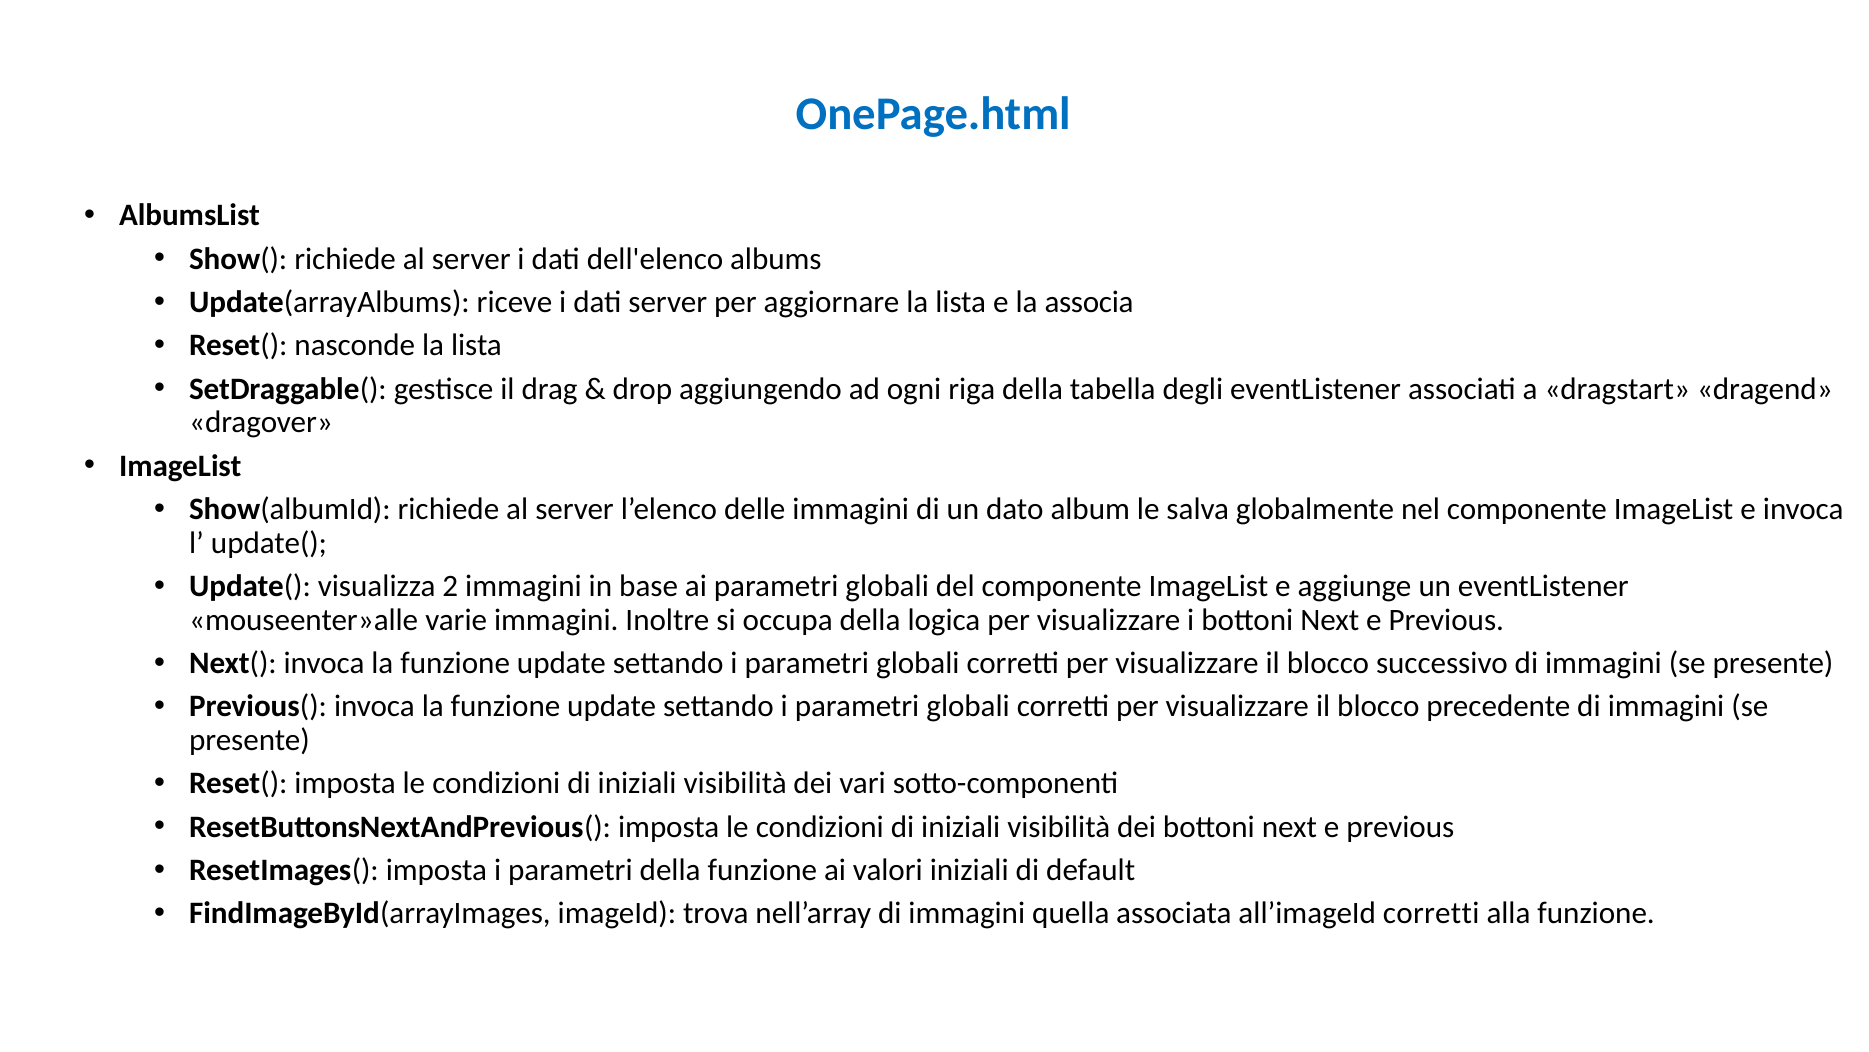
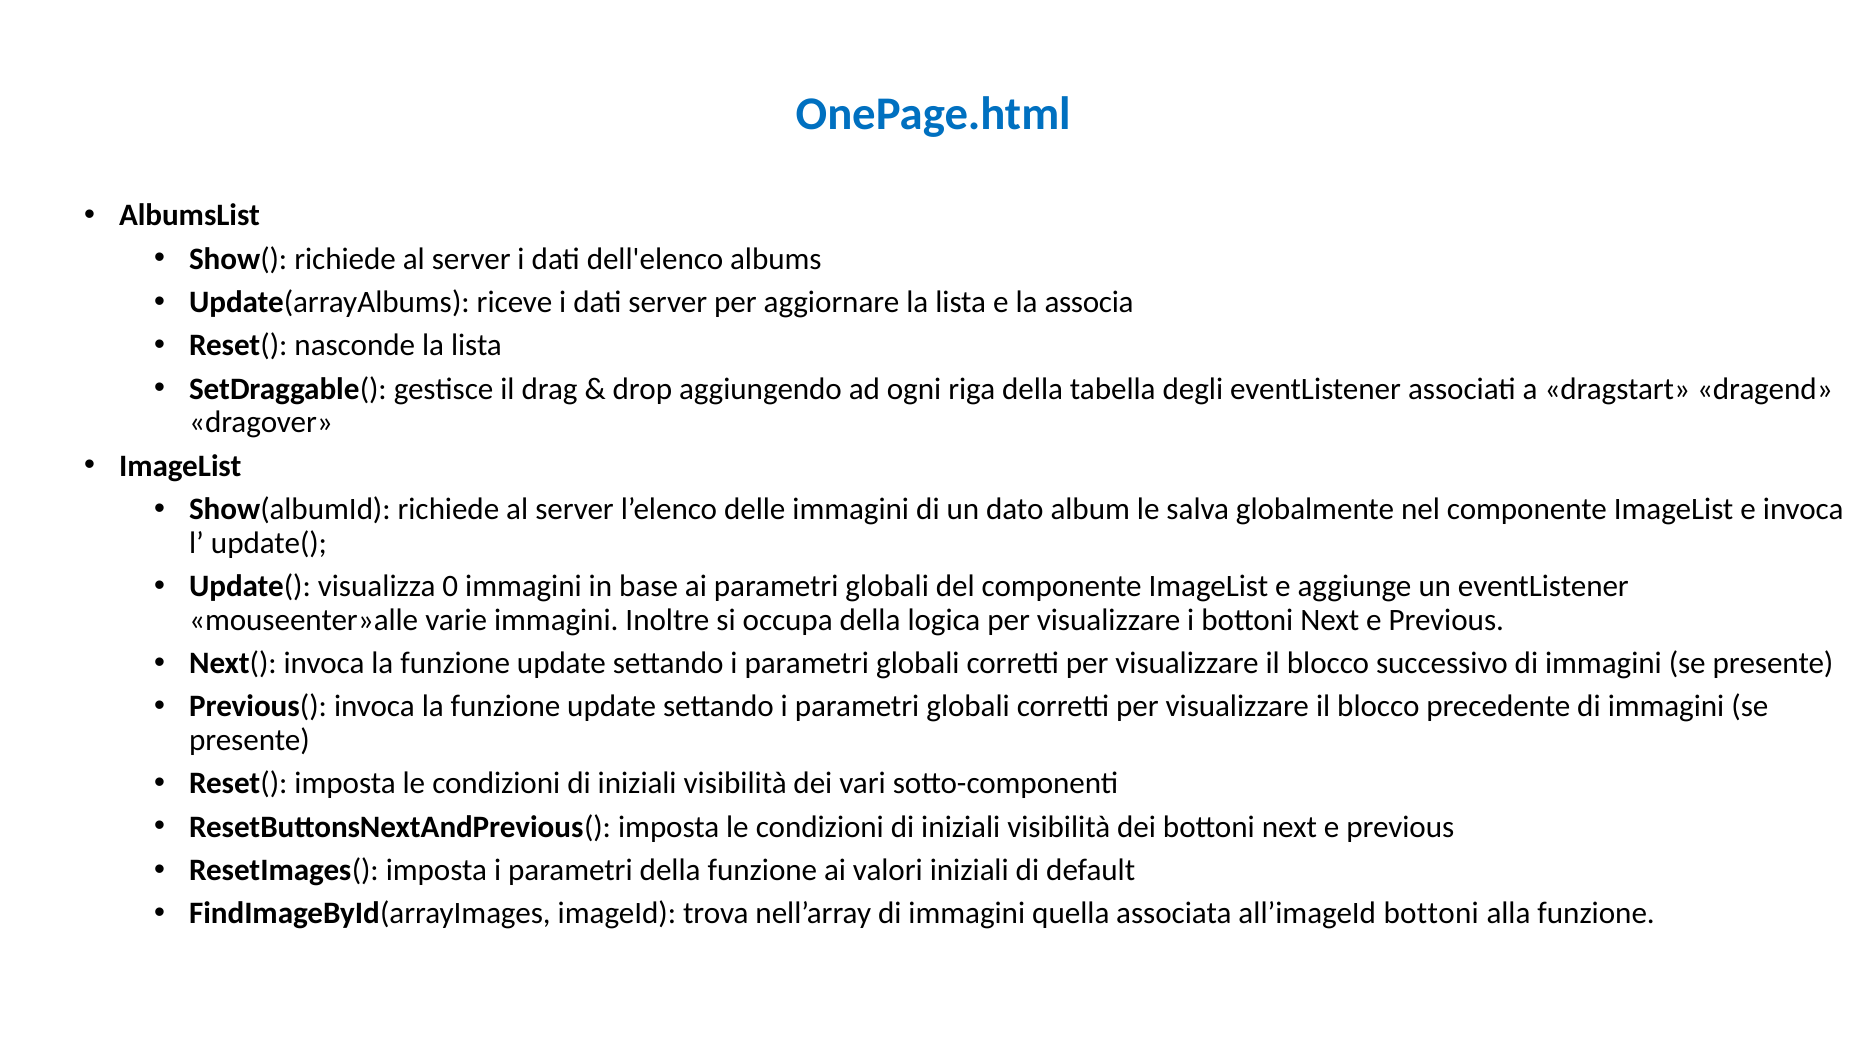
2: 2 -> 0 (450, 586)
all’imageId corretti: corretti -> bottoni (1431, 913)
